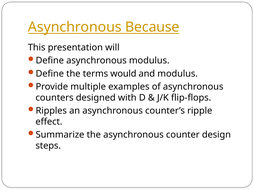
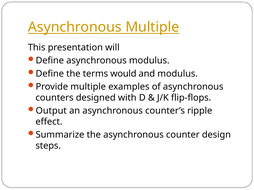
Asynchronous Because: Because -> Multiple (152, 27)
Ripples: Ripples -> Output (51, 111)
